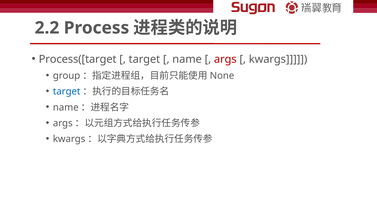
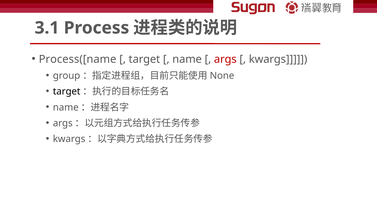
2.2: 2.2 -> 3.1 (47, 28)
Process([target: Process([target -> Process([name (78, 59)
target colour: blue -> black (67, 92)
